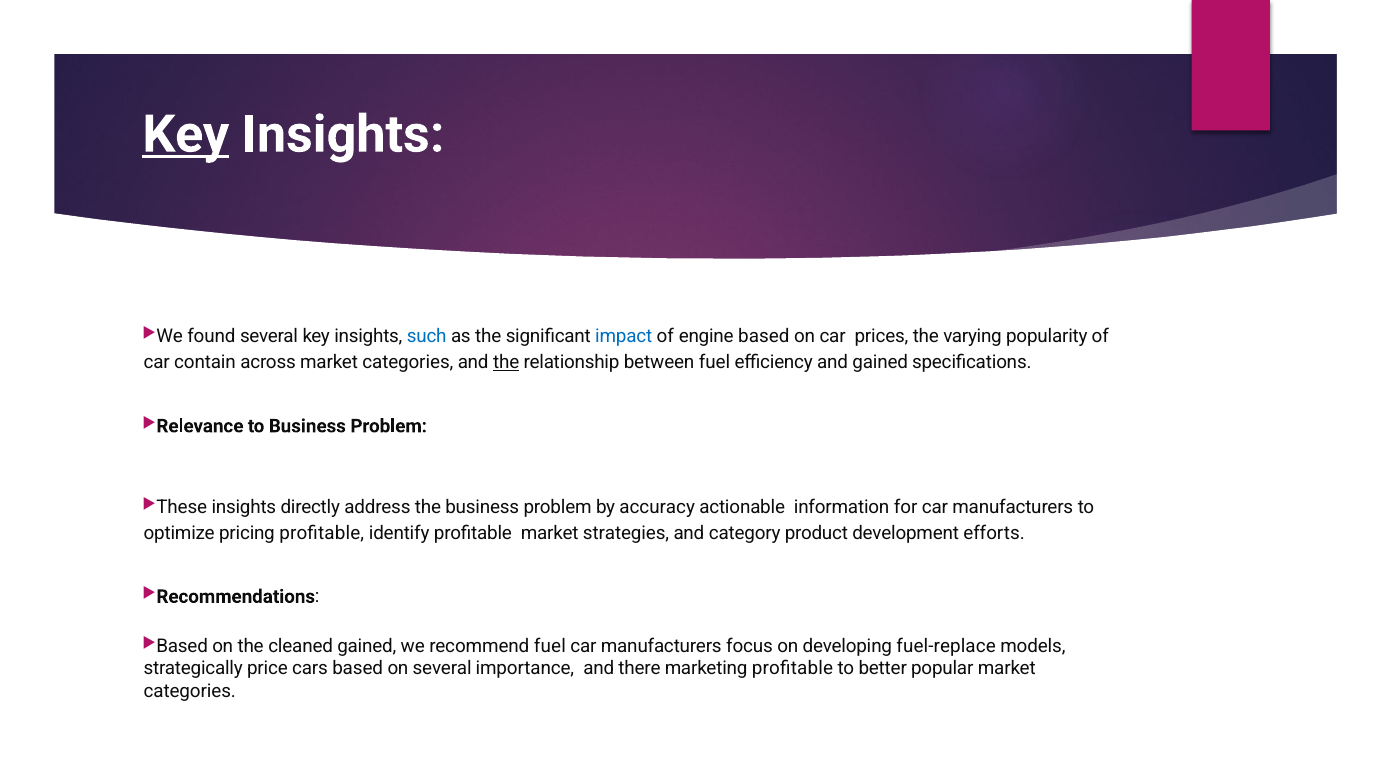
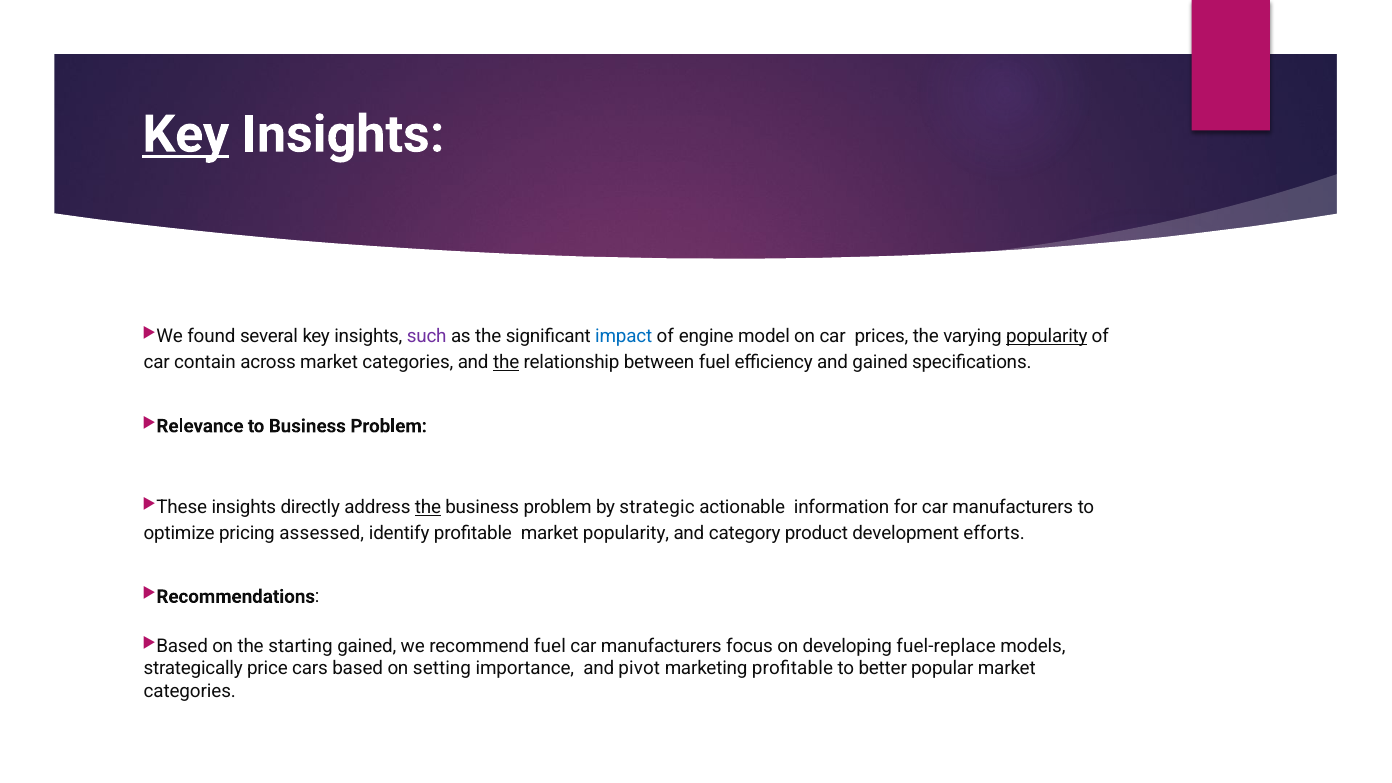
such colour: blue -> purple (427, 337)
engine based: based -> model (764, 337)
popularity underline: none -> present (1047, 337)
the underline: none -> present (428, 507)
accuracy: accuracy -> strategic (657, 507)
pricing proﬁtable: proﬁtable -> assessed (322, 533)
market strategies: strategies -> popularity (626, 533)
cleaned: cleaned -> starting (301, 646)
on several: several -> setting (442, 669)
there: there -> pivot (639, 669)
